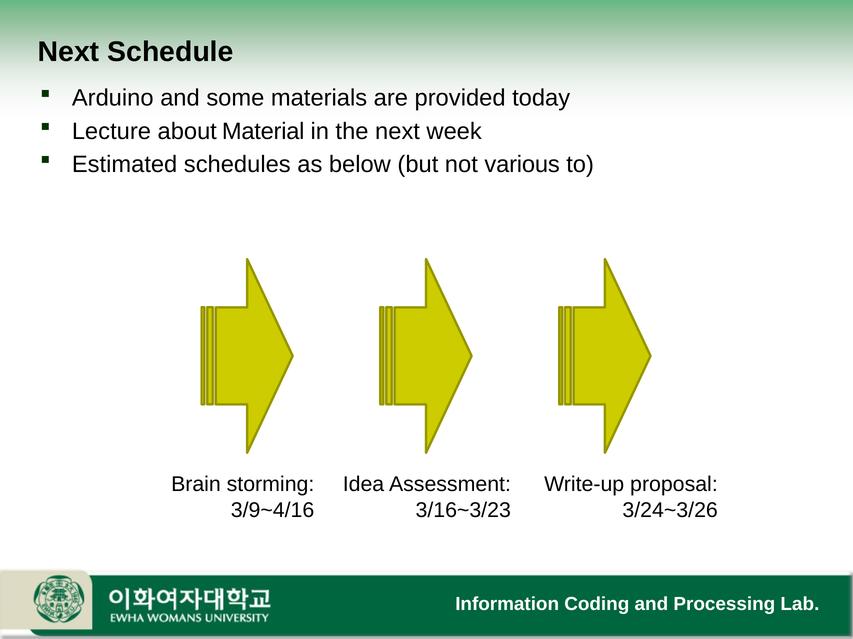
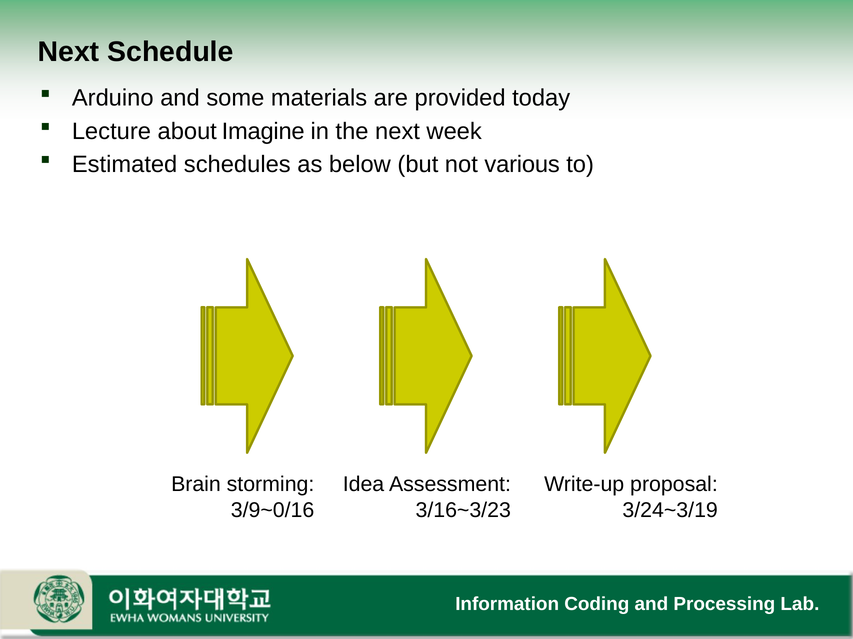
Material: Material -> Imagine (263, 131)
3/9~4/16: 3/9~4/16 -> 3/9~0/16 (273, 511)
3/24~3/26: 3/24~3/26 -> 3/24~3/19 (670, 511)
